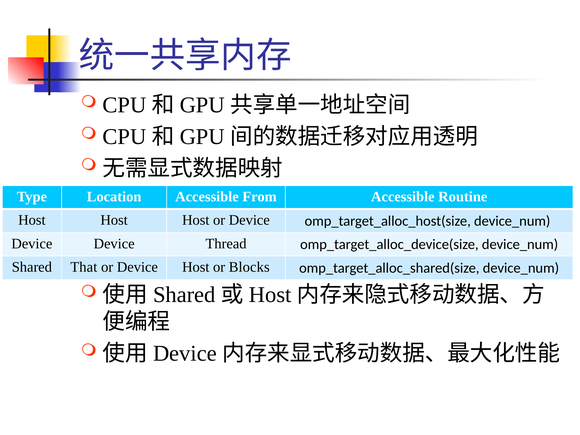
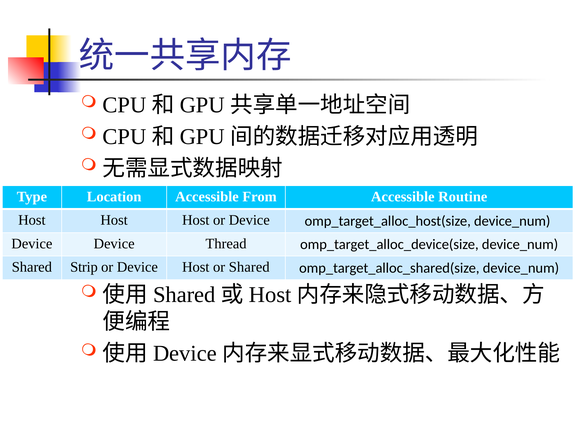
That: That -> Strip (84, 267)
or Blocks: Blocks -> Shared (249, 267)
